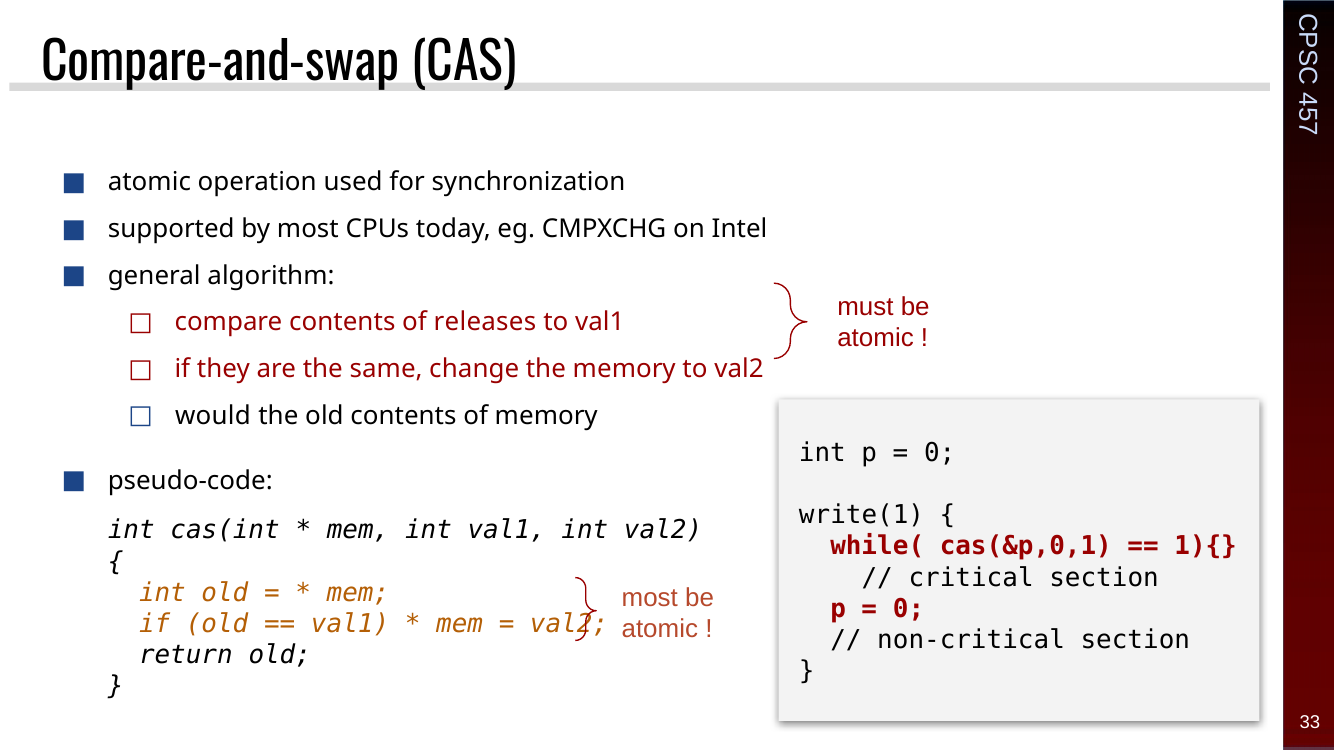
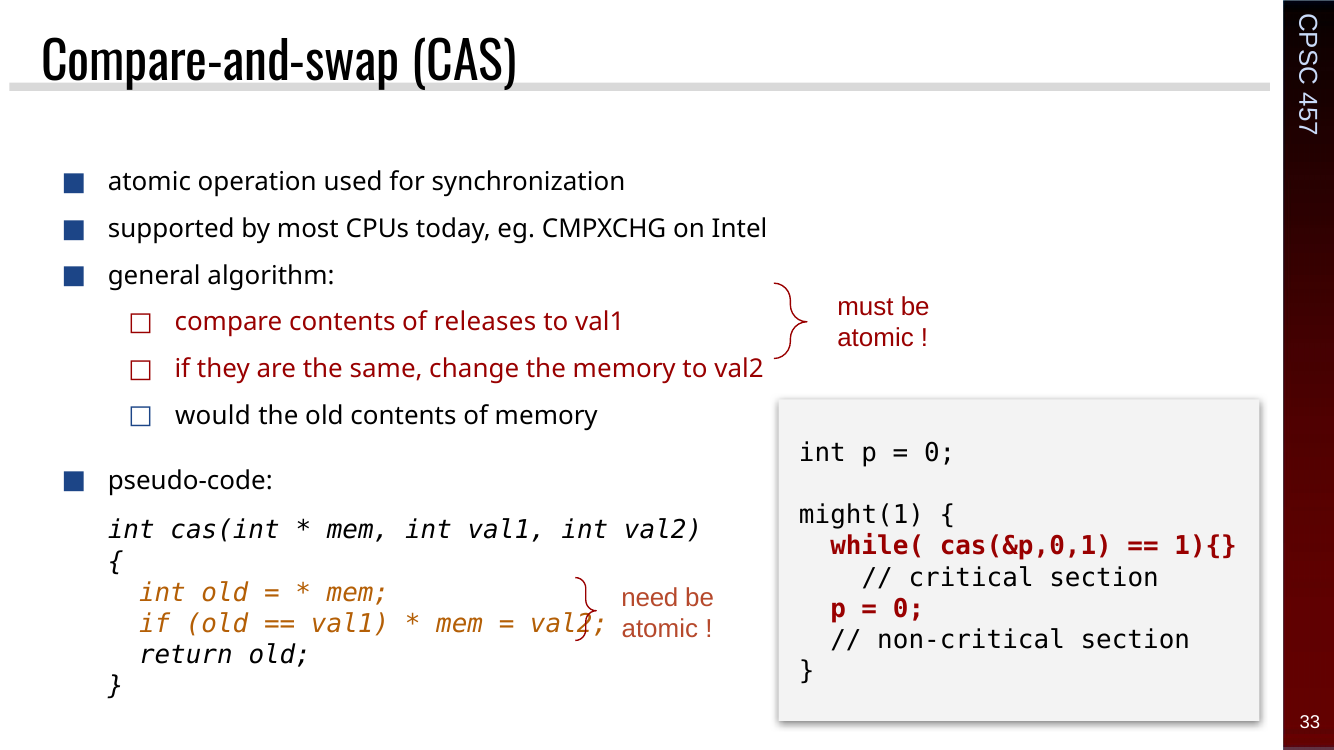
write(1: write(1 -> might(1 (862, 515)
most: most -> need (650, 598)
